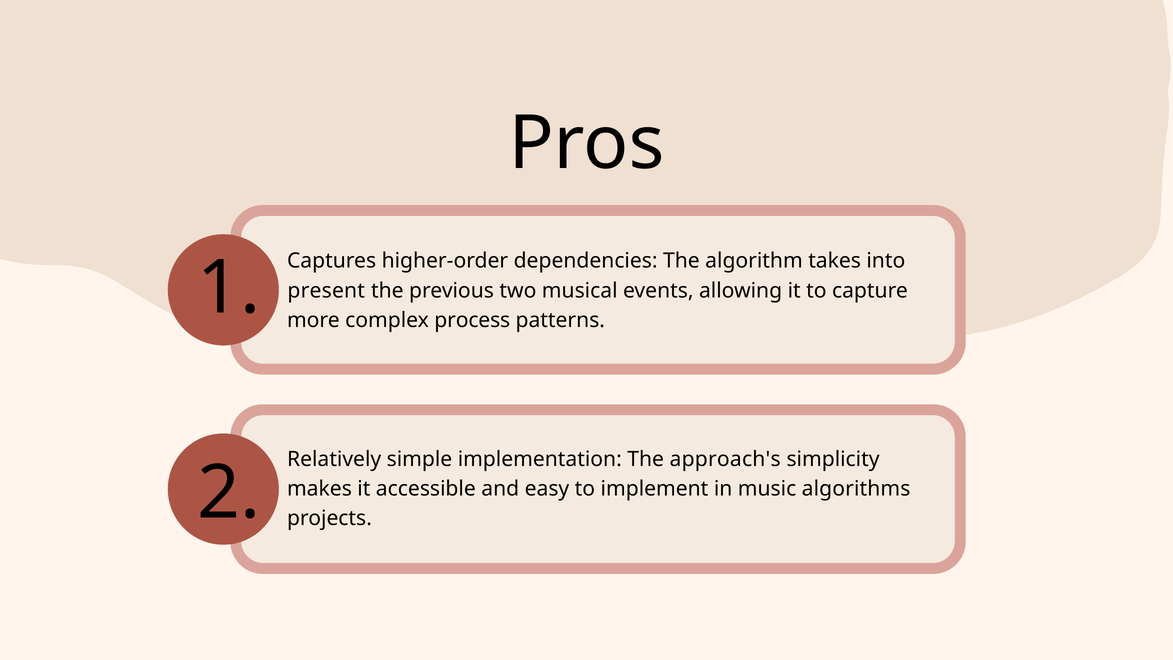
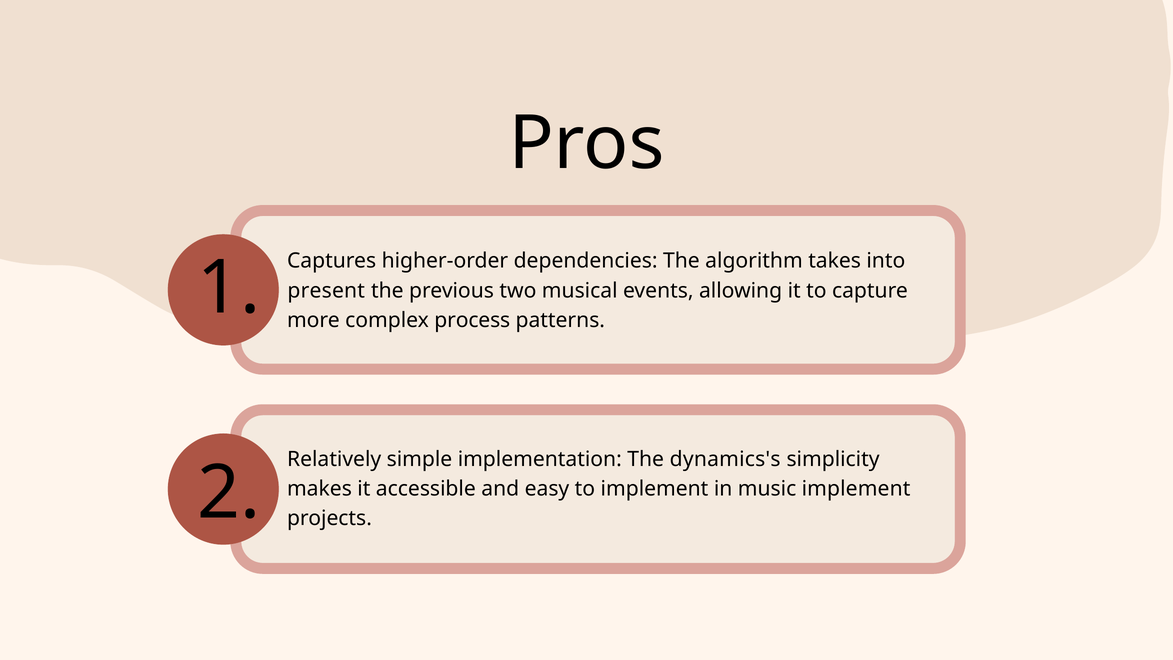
approach's: approach's -> dynamics's (725, 459)
music algorithms: algorithms -> implement (856, 489)
